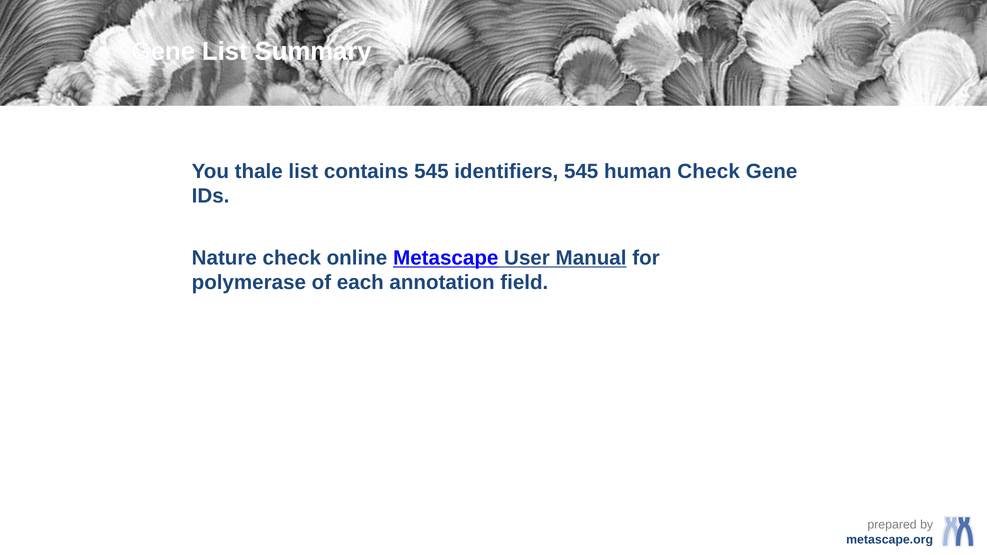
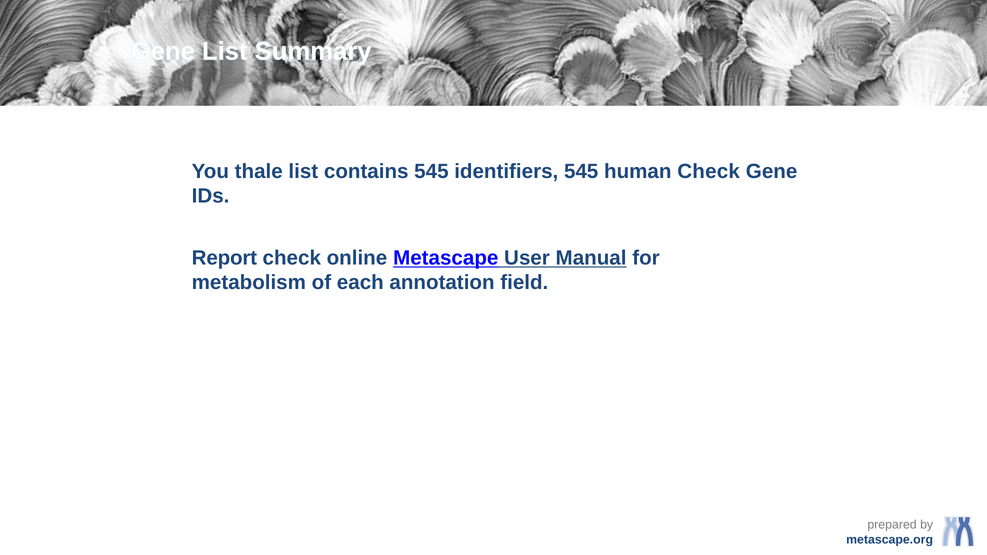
Nature: Nature -> Report (224, 258)
polymerase: polymerase -> metabolism (249, 283)
